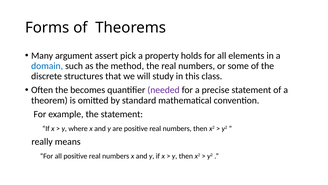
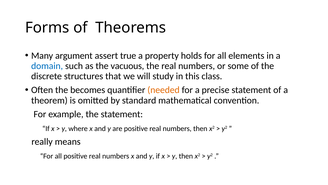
pick: pick -> true (128, 55)
method: method -> vacuous (127, 66)
needed colour: purple -> orange (164, 90)
